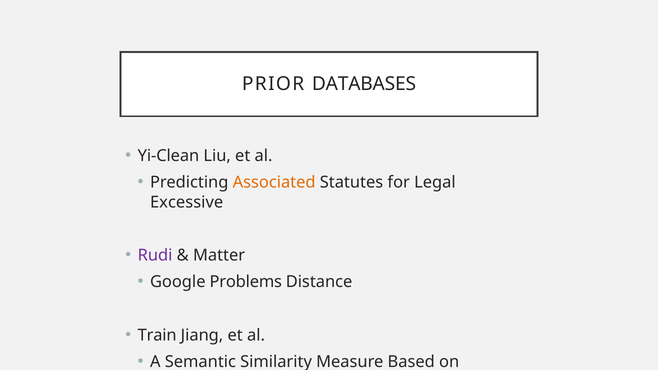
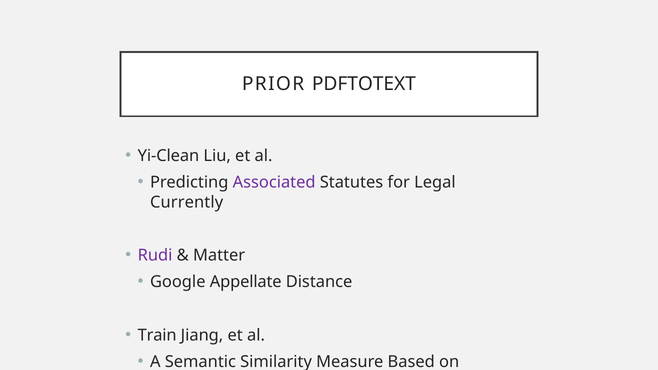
DATABASES: DATABASES -> PDFTOTEXT (364, 84)
Associated colour: orange -> purple (274, 182)
Excessive: Excessive -> Currently (187, 202)
Problems: Problems -> Appellate (246, 282)
